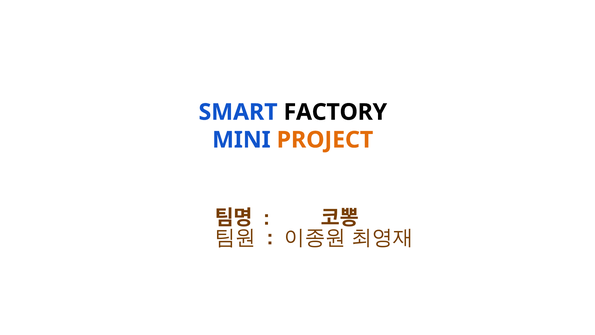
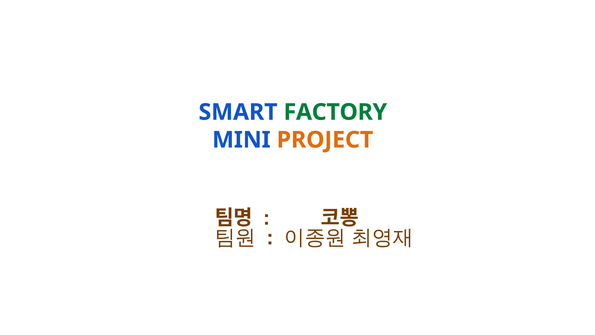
FACTORY colour: black -> green (335, 112)
